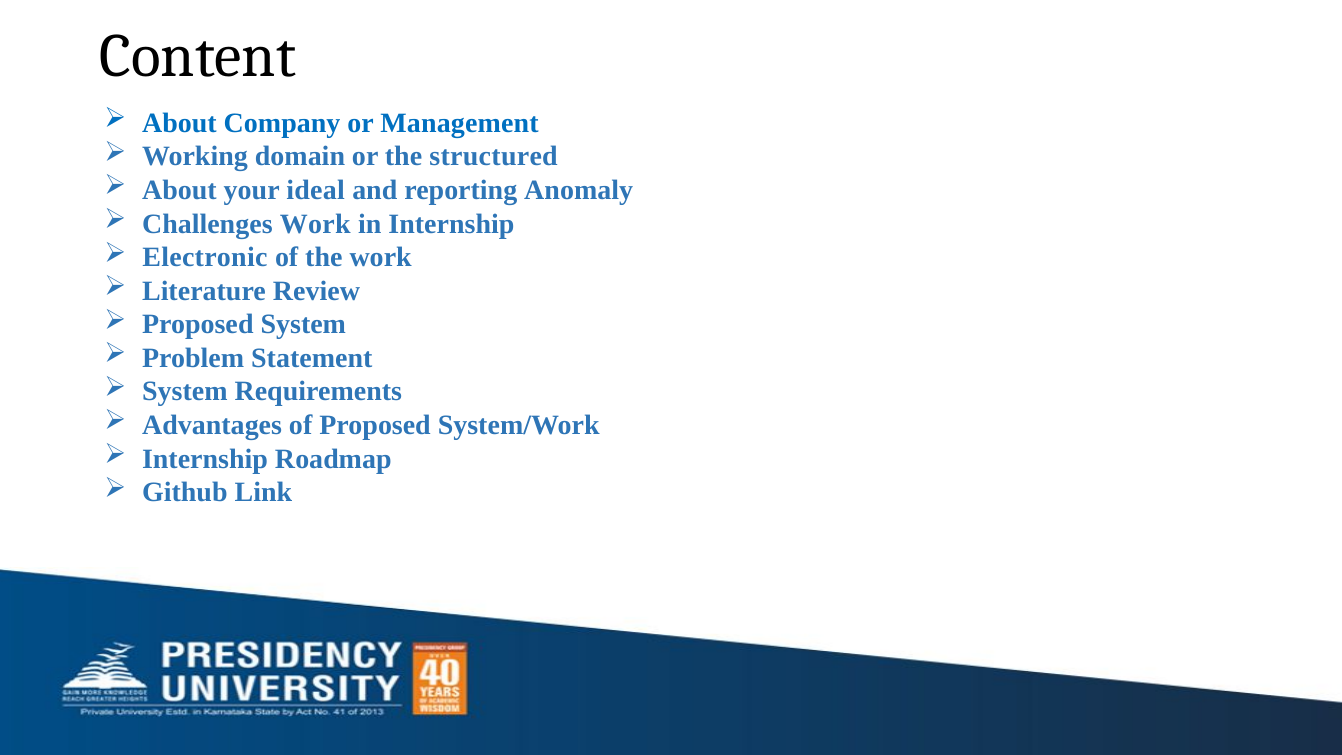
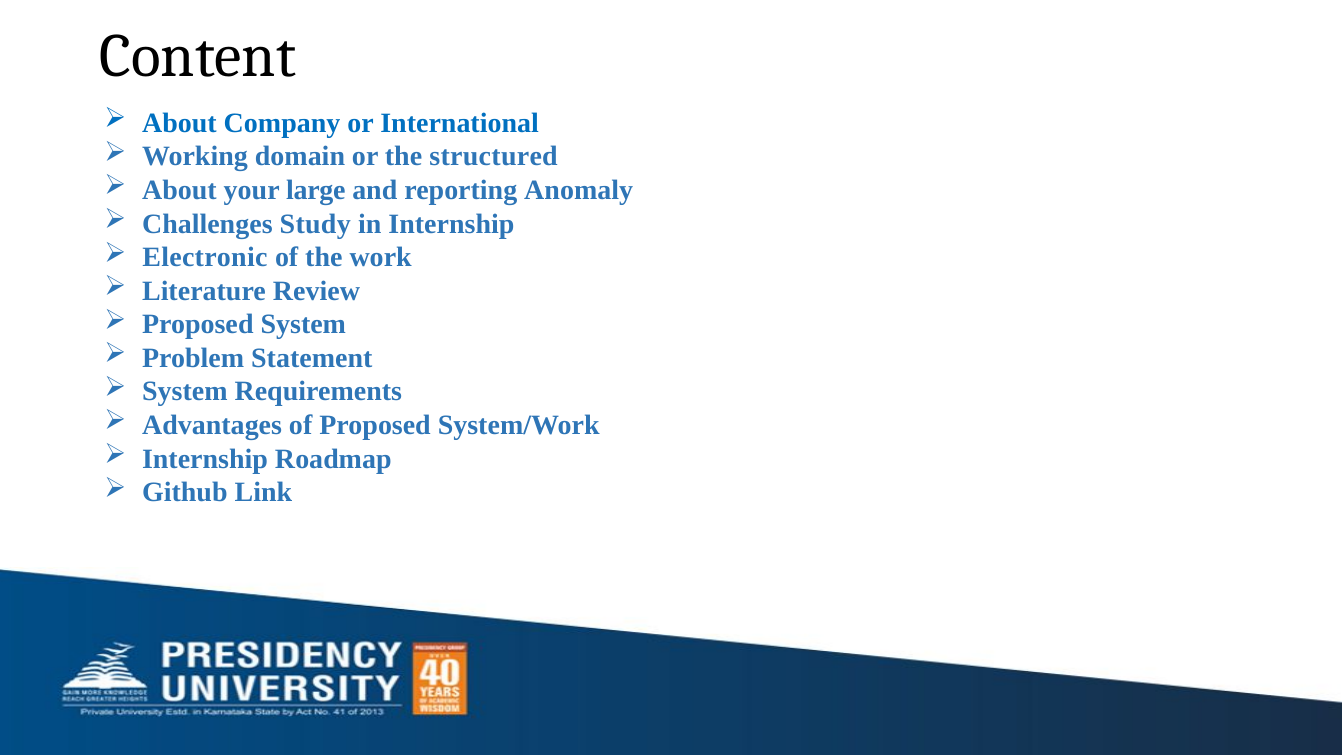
Management: Management -> International (460, 123)
ideal: ideal -> large (316, 190)
Challenges Work: Work -> Study (315, 224)
